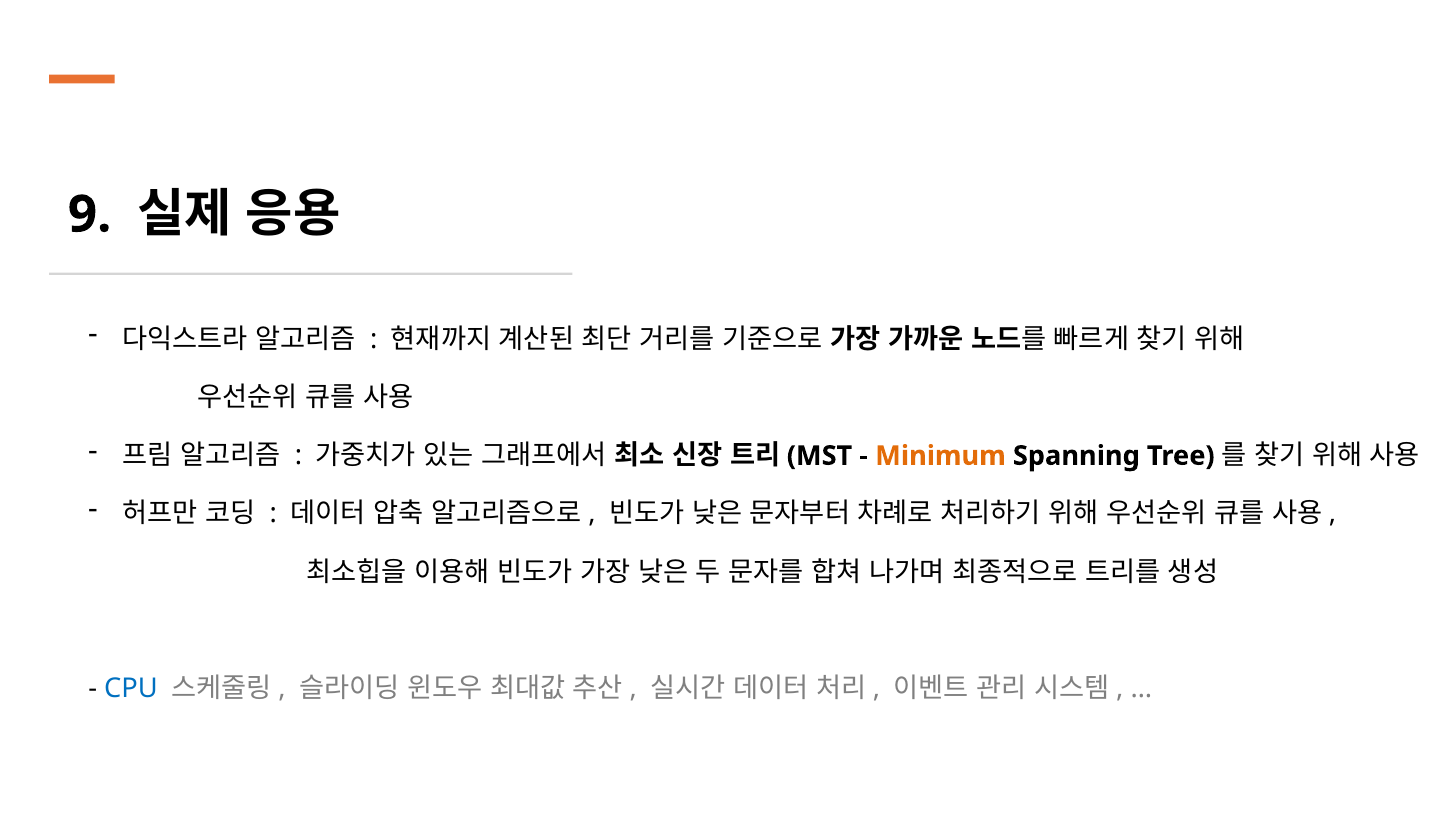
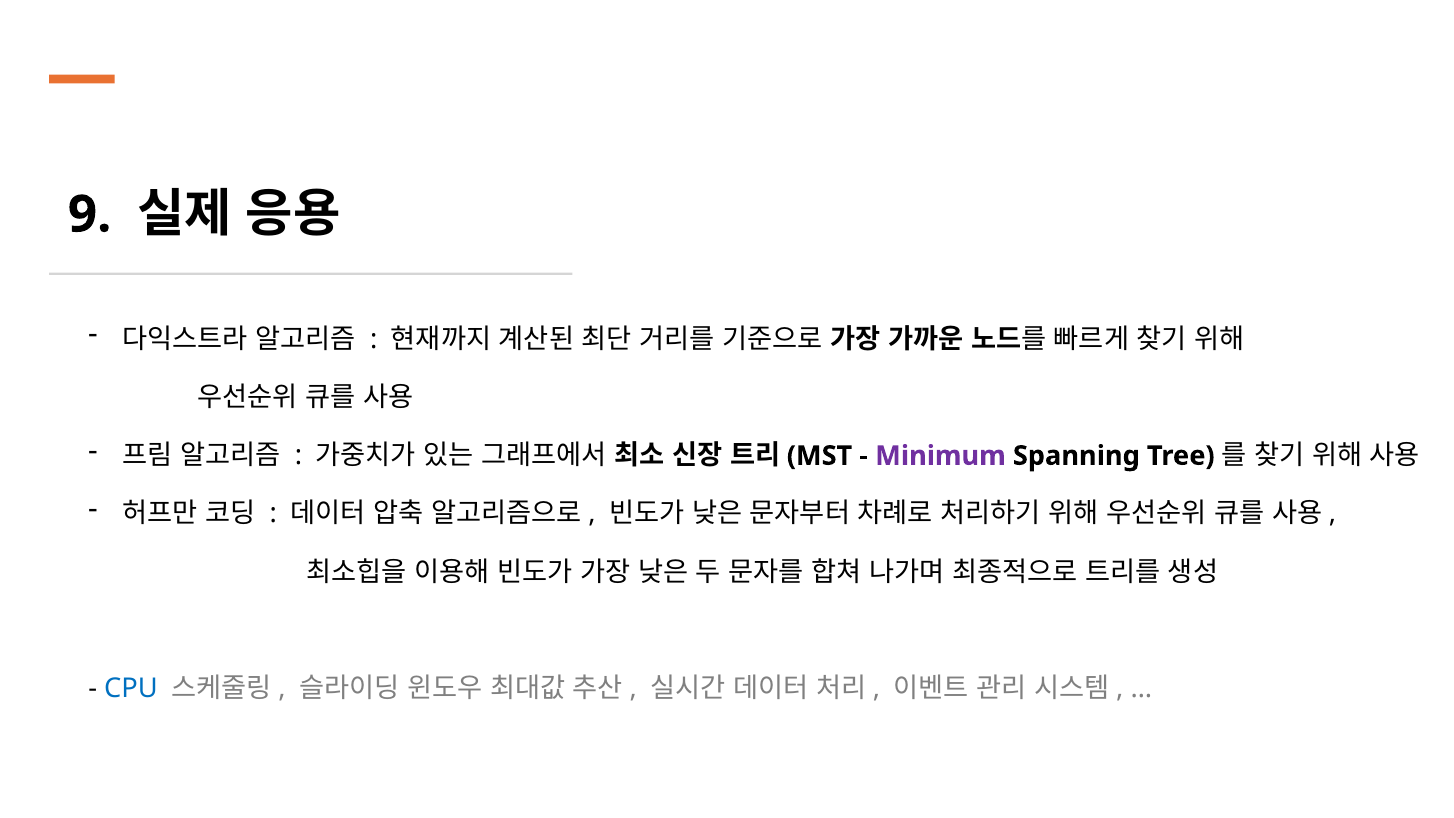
Minimum colour: orange -> purple (940, 456)
